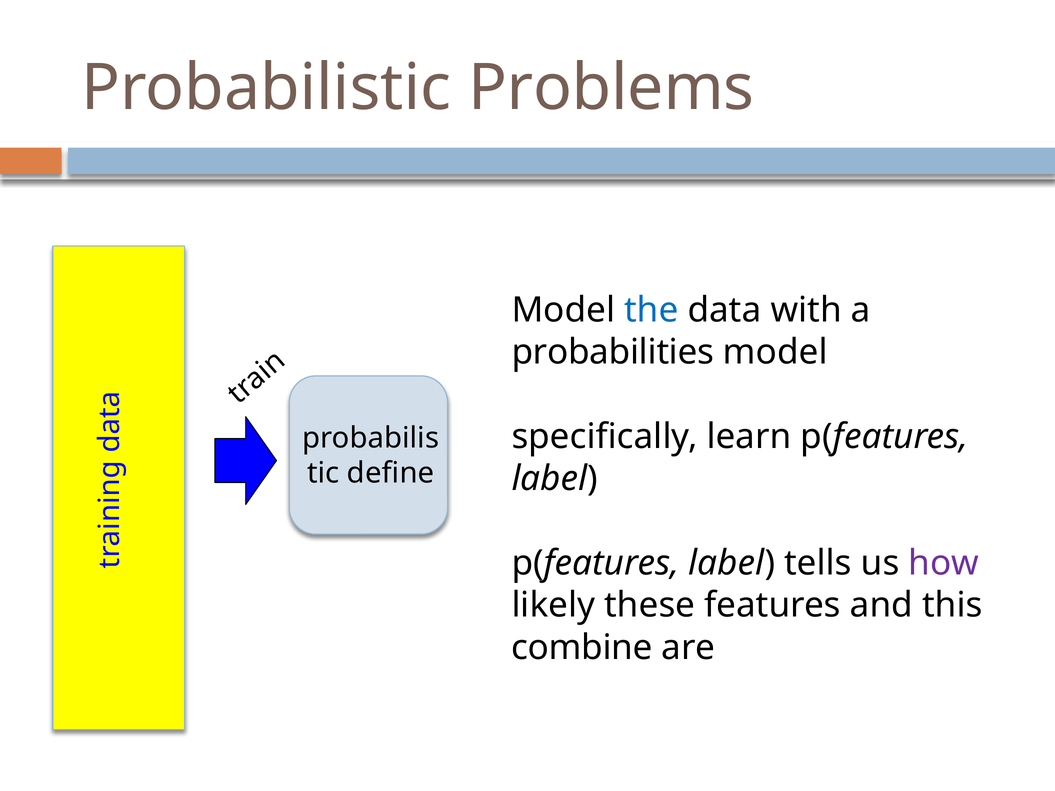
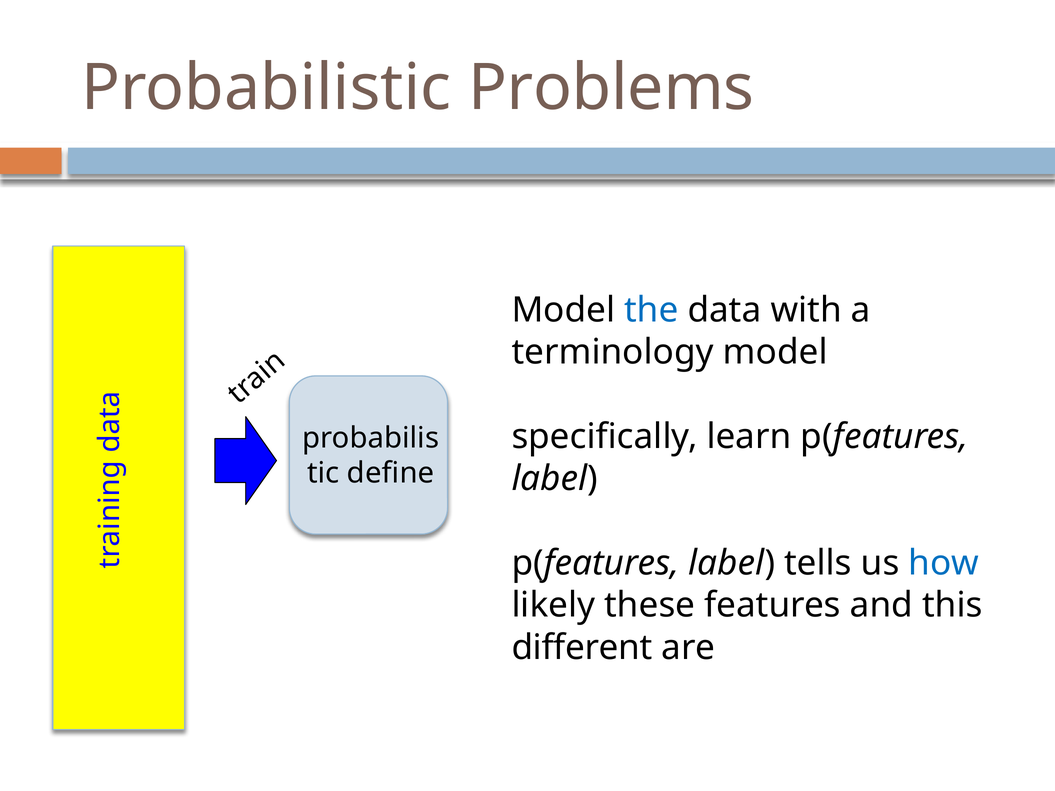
probabilities: probabilities -> terminology (613, 352)
how colour: purple -> blue (944, 563)
combine: combine -> different (582, 648)
